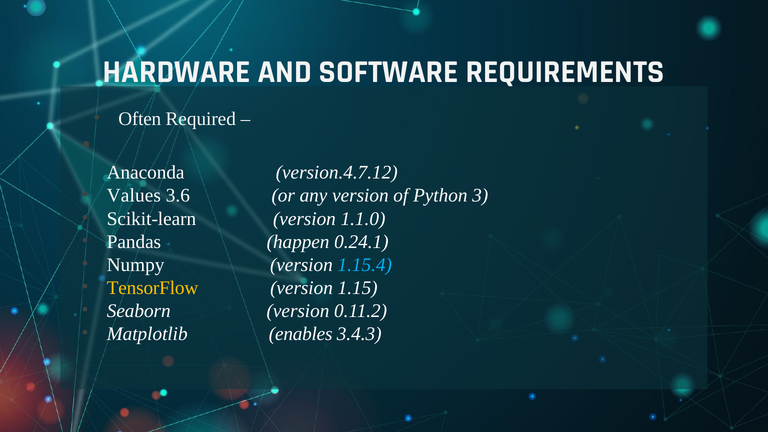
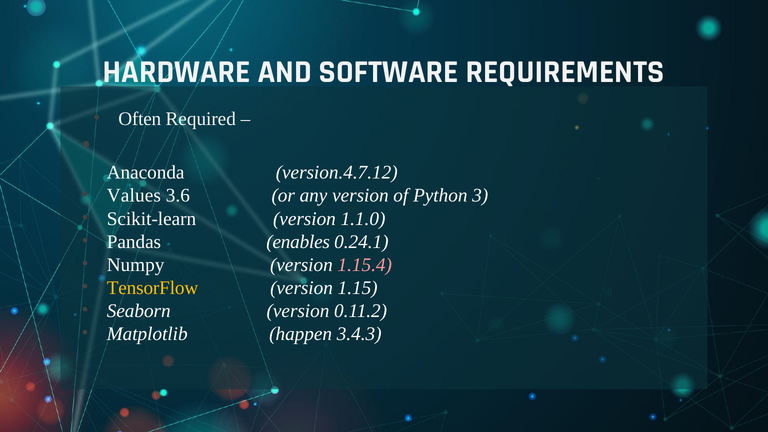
happen: happen -> enables (298, 242)
1.15.4 colour: light blue -> pink (365, 265)
enables: enables -> happen (301, 334)
